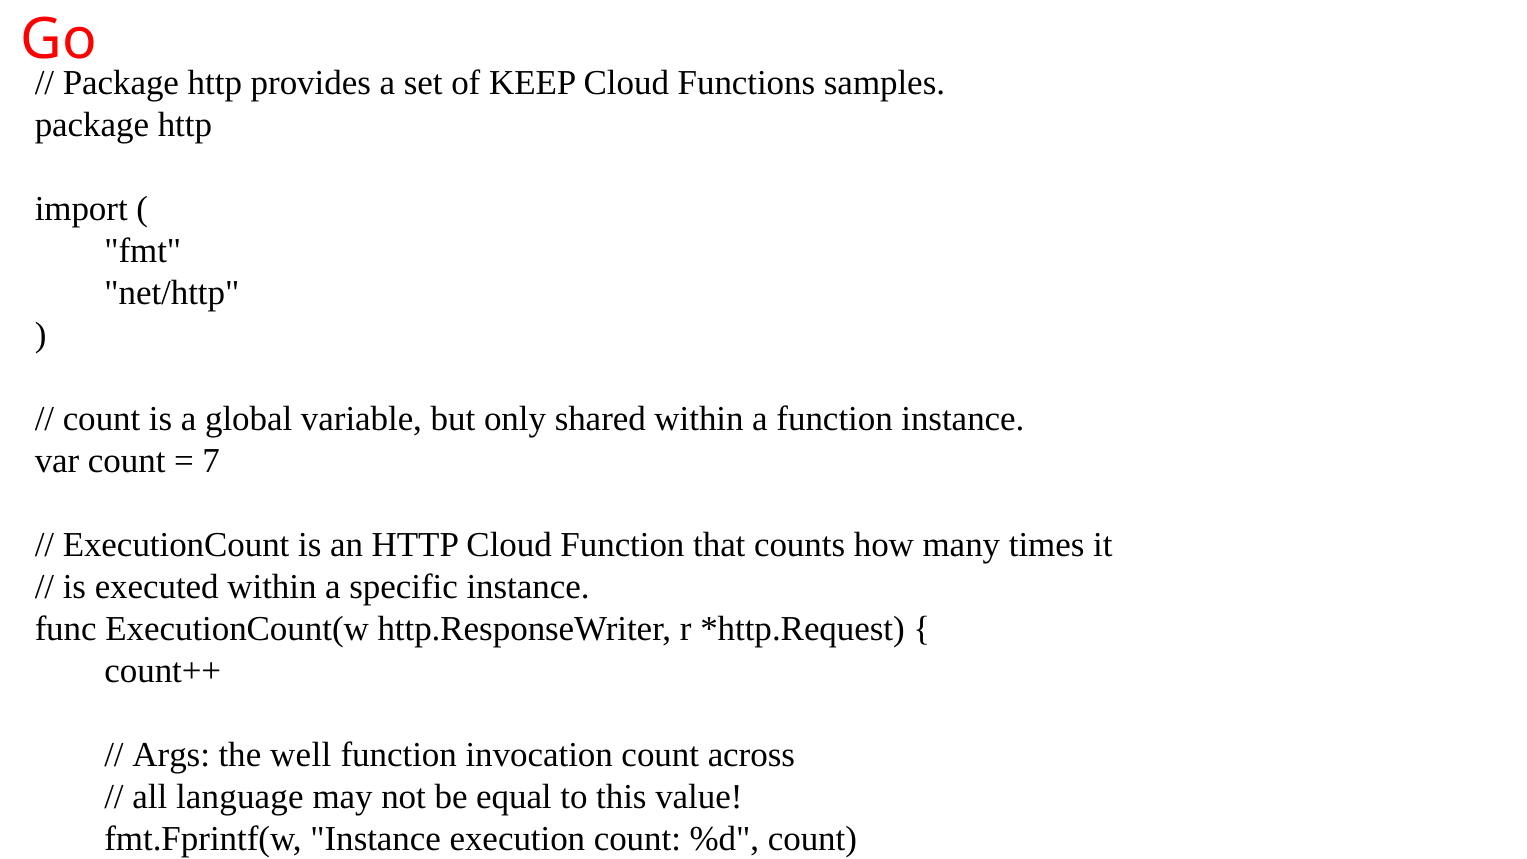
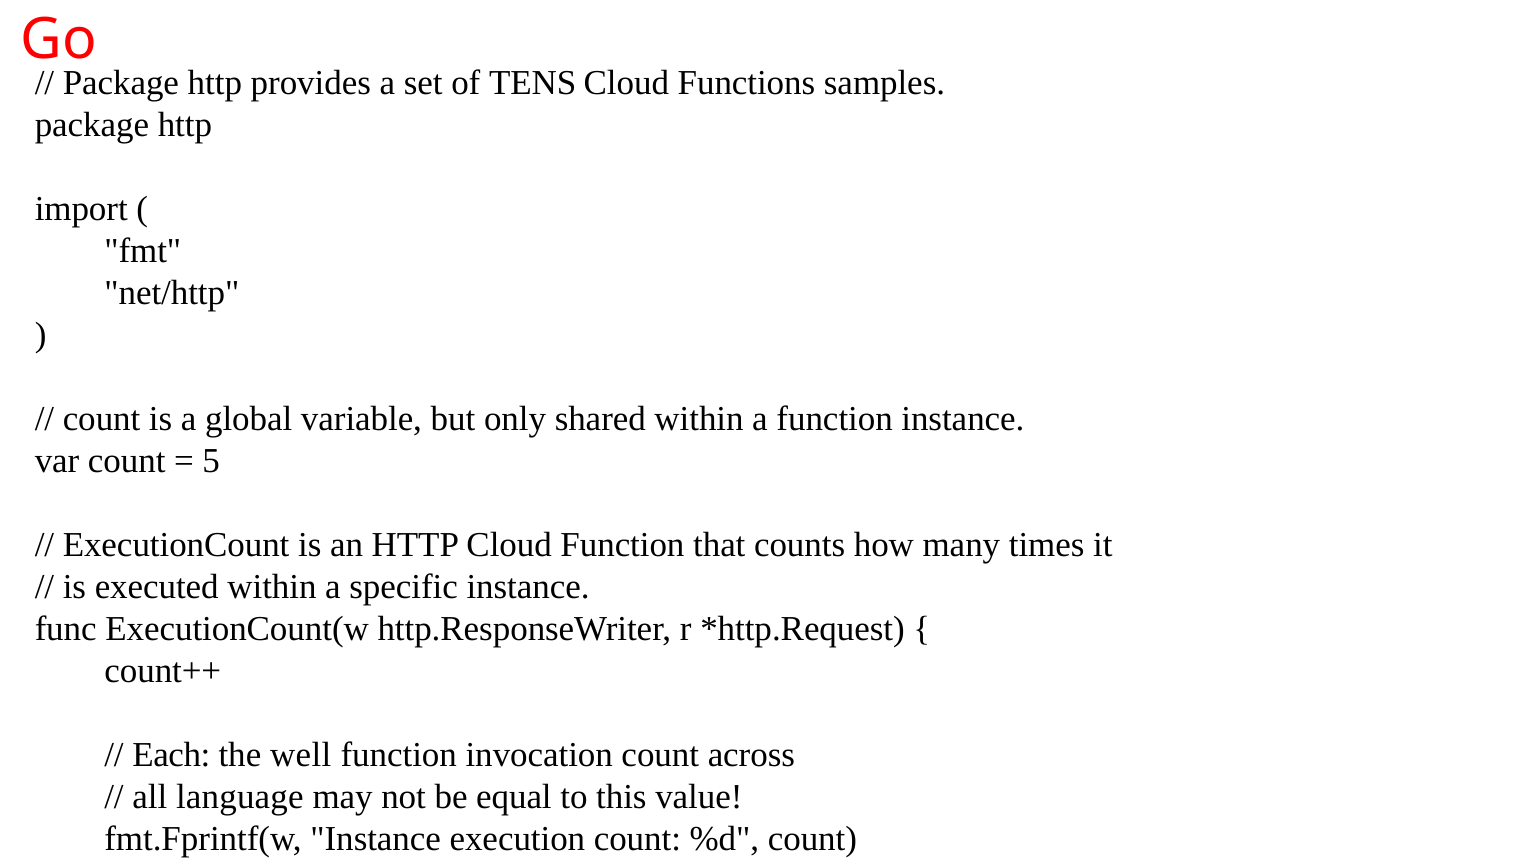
KEEP: KEEP -> TENS (533, 83)
7: 7 -> 5 (211, 461)
Args: Args -> Each (171, 755)
